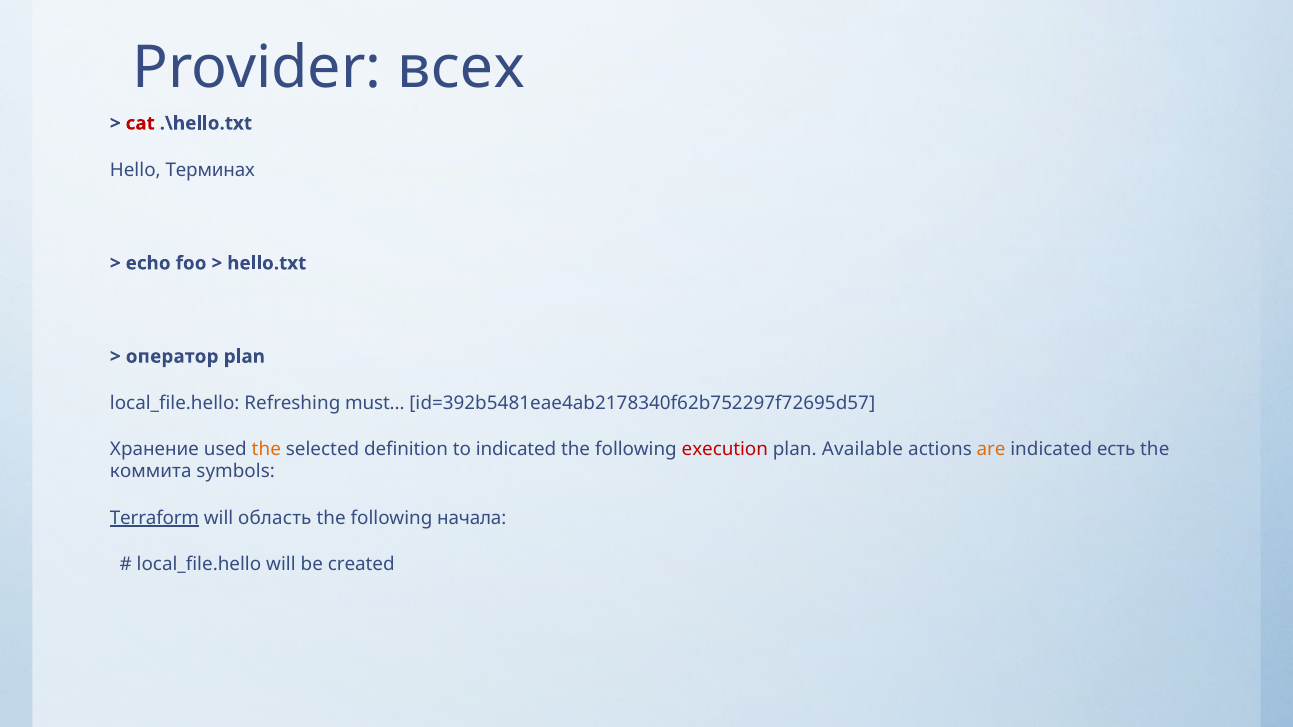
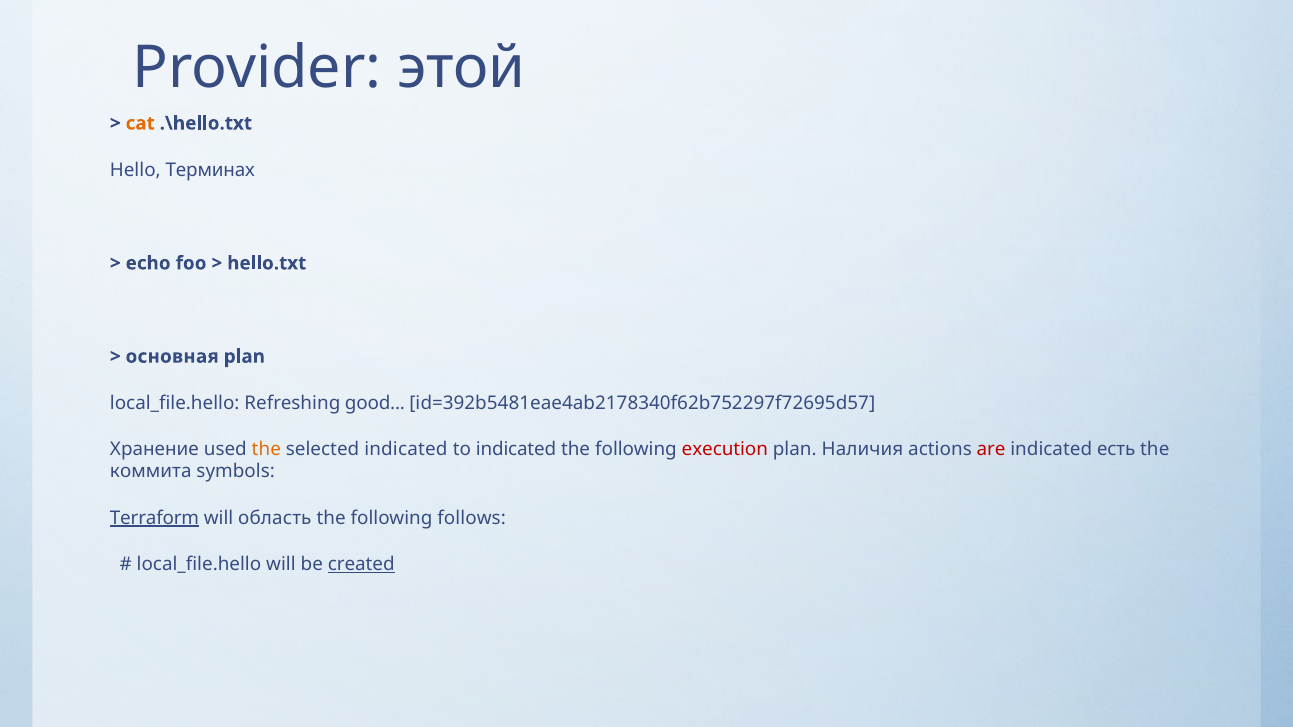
всех: всех -> этой (461, 68)
cat colour: red -> orange (140, 123)
оператор: оператор -> основная (172, 357)
must: must -> good (375, 403)
selected definition: definition -> indicated (406, 450)
Available: Available -> Наличия (862, 450)
are colour: orange -> red (991, 450)
начала: начала -> follows (472, 518)
created underline: none -> present (361, 565)
